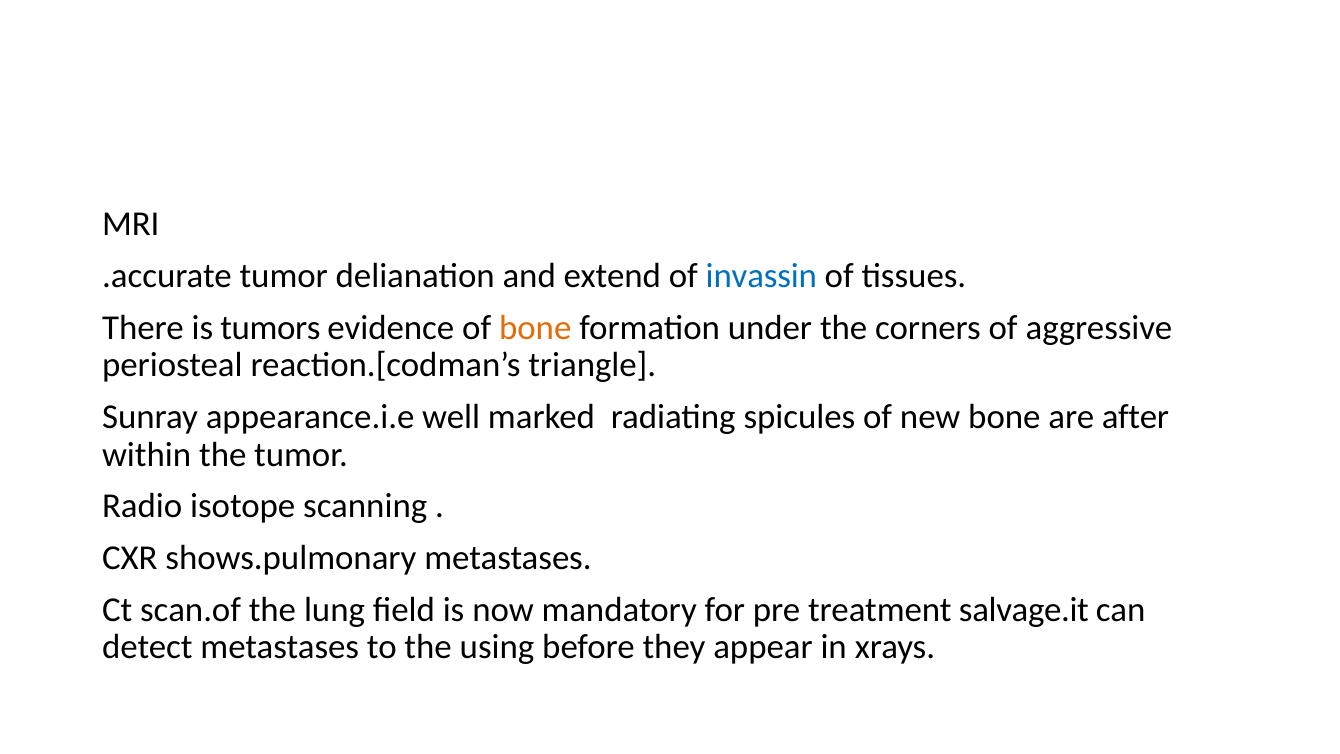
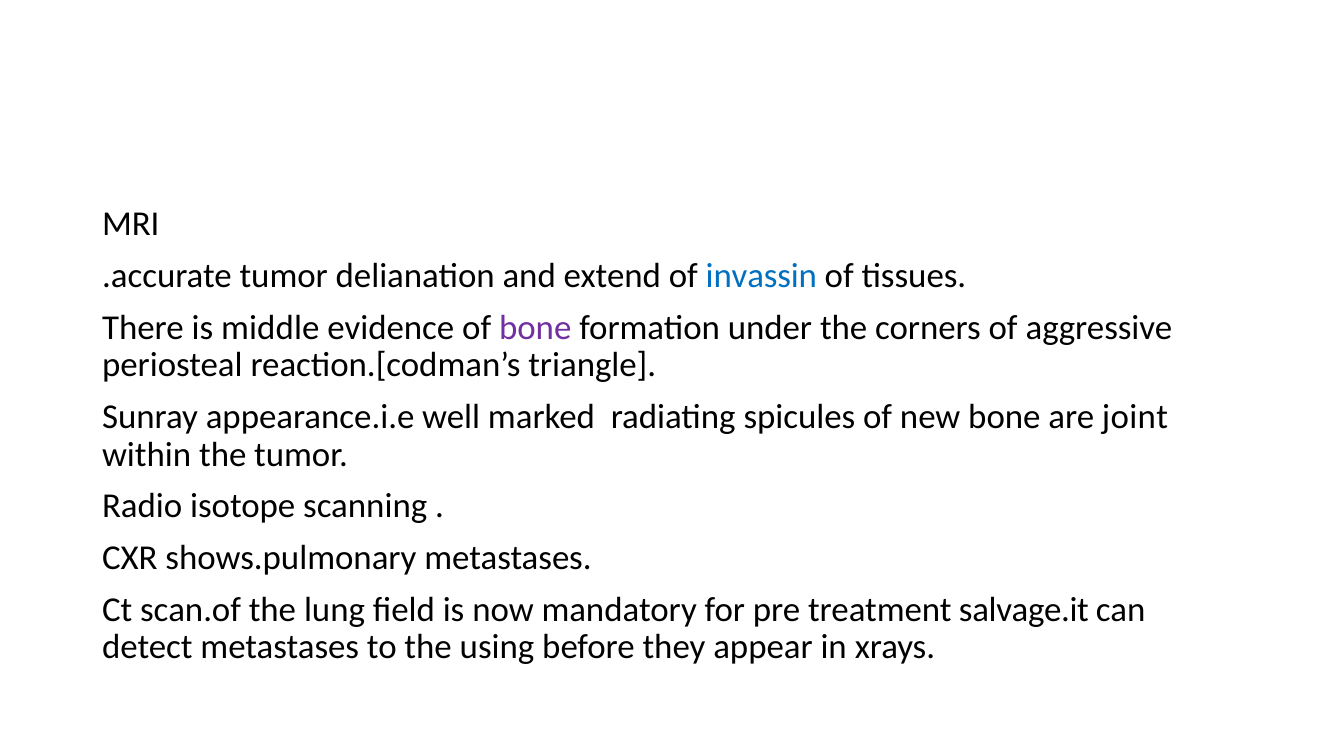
tumors: tumors -> middle (270, 328)
bone colour: orange -> purple (535, 328)
after: after -> joint (1135, 417)
